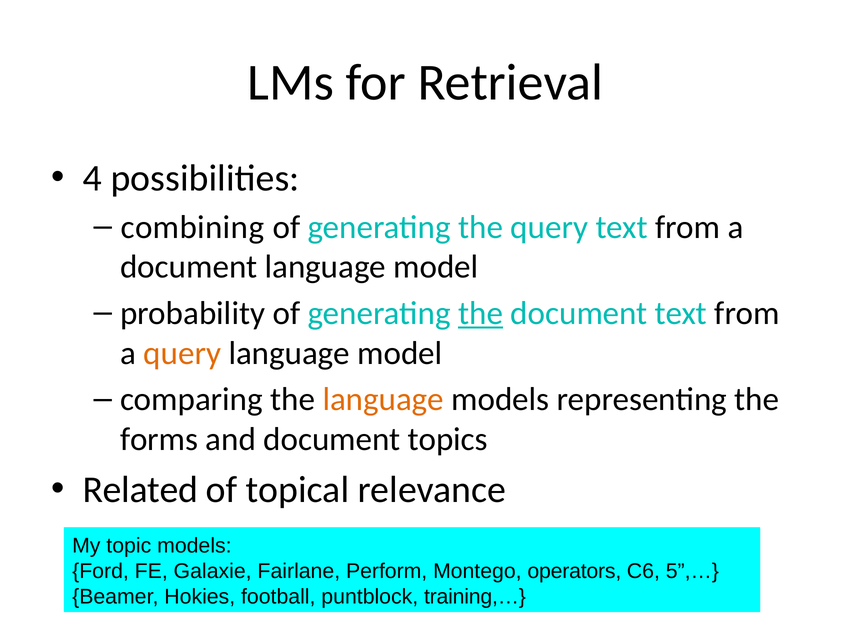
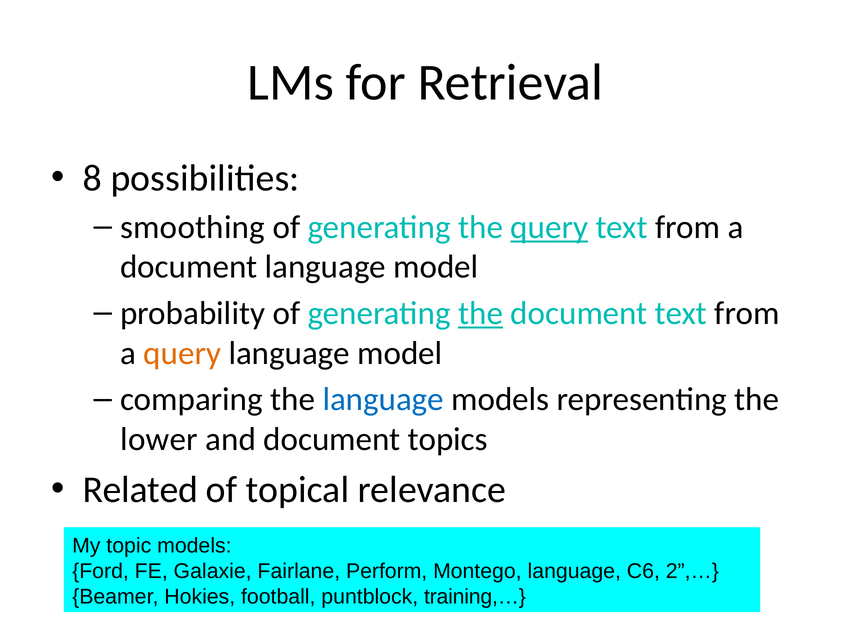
4: 4 -> 8 (93, 179)
combining: combining -> smoothing (193, 227)
query underline: none -> present (549, 227)
language colour: orange -> blue (383, 400)
forms: forms -> lower (159, 439)
Montego operators: operators -> language (574, 571)
5”,…: 5”,… -> 2”,… (692, 571)
